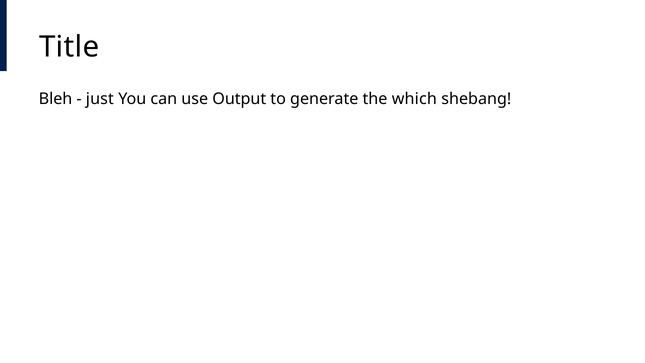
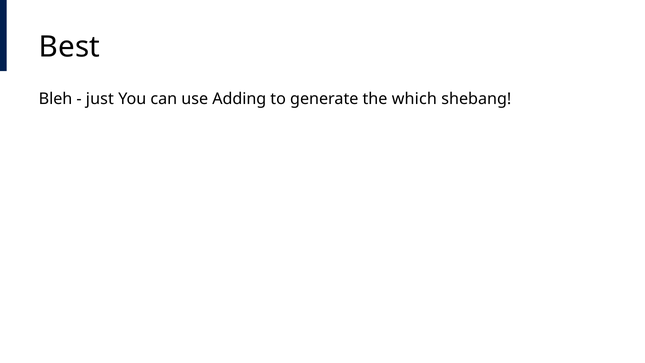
Title: Title -> Best (69, 47)
Output: Output -> Adding (239, 99)
